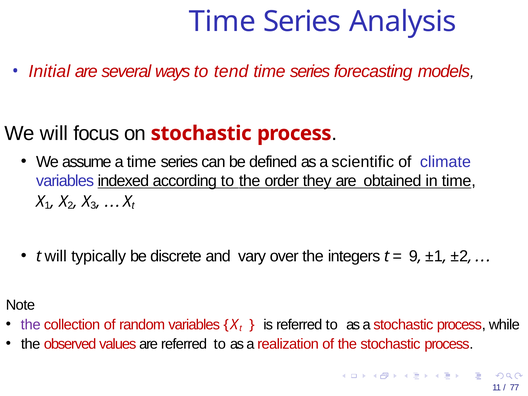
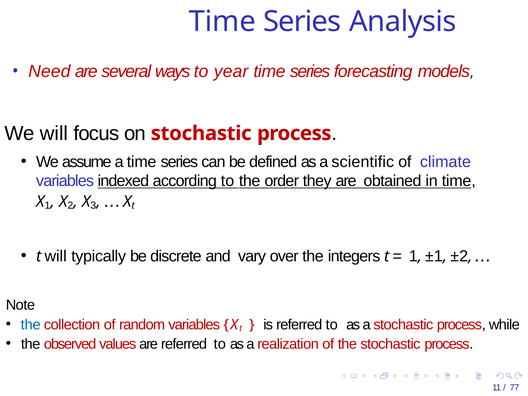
Initial: Initial -> Need (49, 72)
tend: tend -> year (231, 72)
9: 9 -> 1 (413, 256)
the colour: purple -> blue (31, 325)
